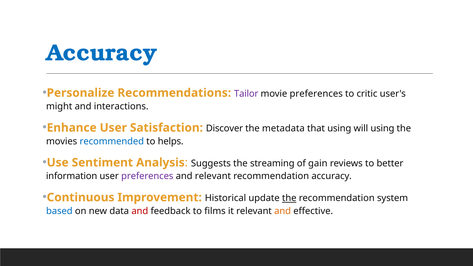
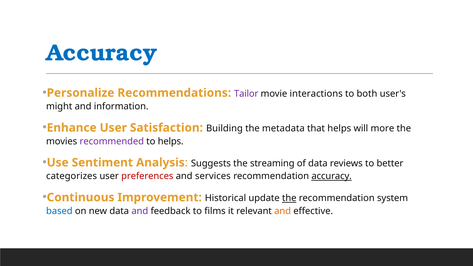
movie preferences: preferences -> interactions (316, 94)
critic: critic -> both (367, 94)
interactions: interactions -> information (121, 107)
Discover: Discover -> Building (224, 129)
that using: using -> helps (339, 129)
will using: using -> more (382, 129)
recommended colour: blue -> purple (112, 141)
of gain: gain -> data (318, 163)
information: information -> categorizes (72, 176)
preferences colour: purple -> red (147, 176)
and relevant: relevant -> services (213, 176)
accuracy underline: none -> present (332, 176)
and colour: red -> purple (140, 211)
